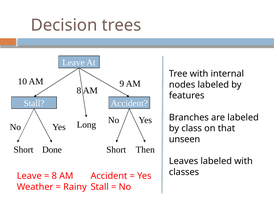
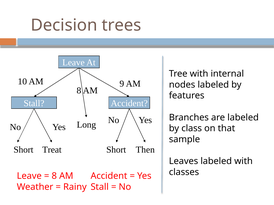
unseen: unseen -> sample (184, 140)
Done: Done -> Treat (52, 150)
